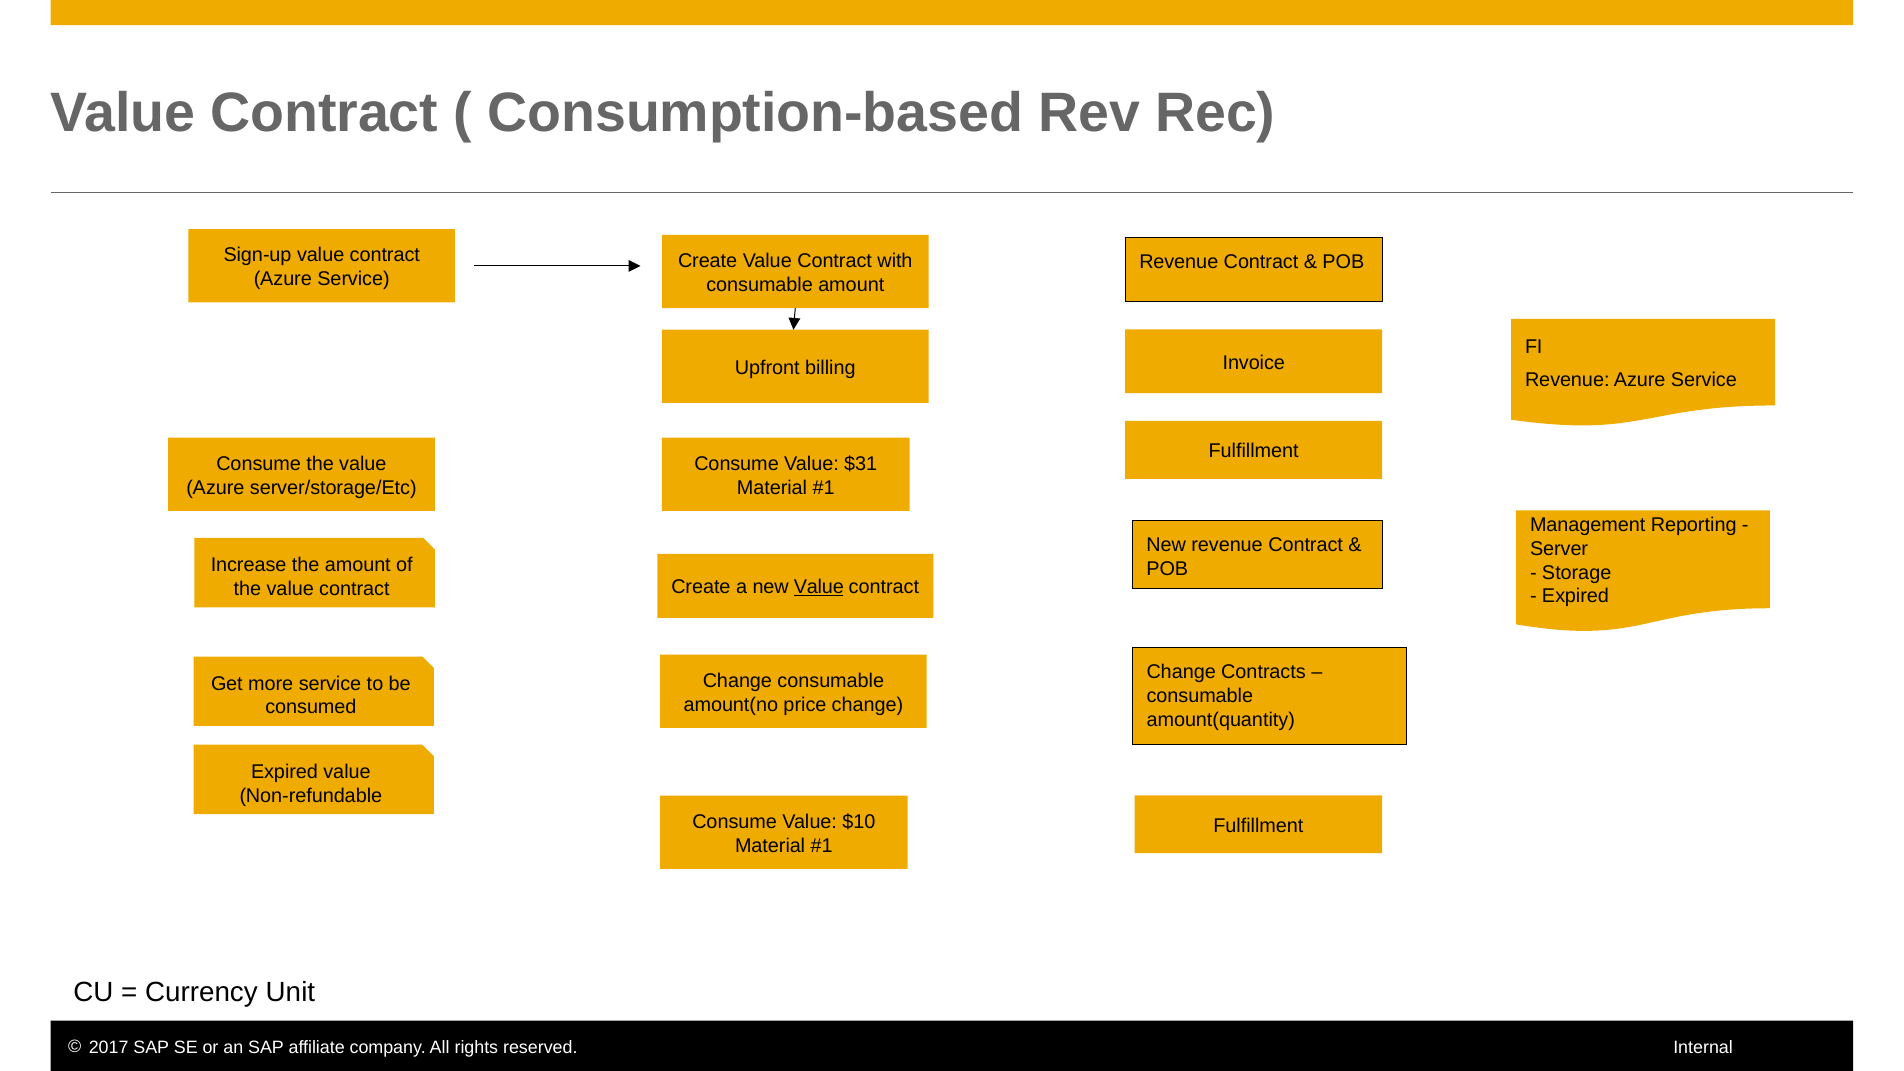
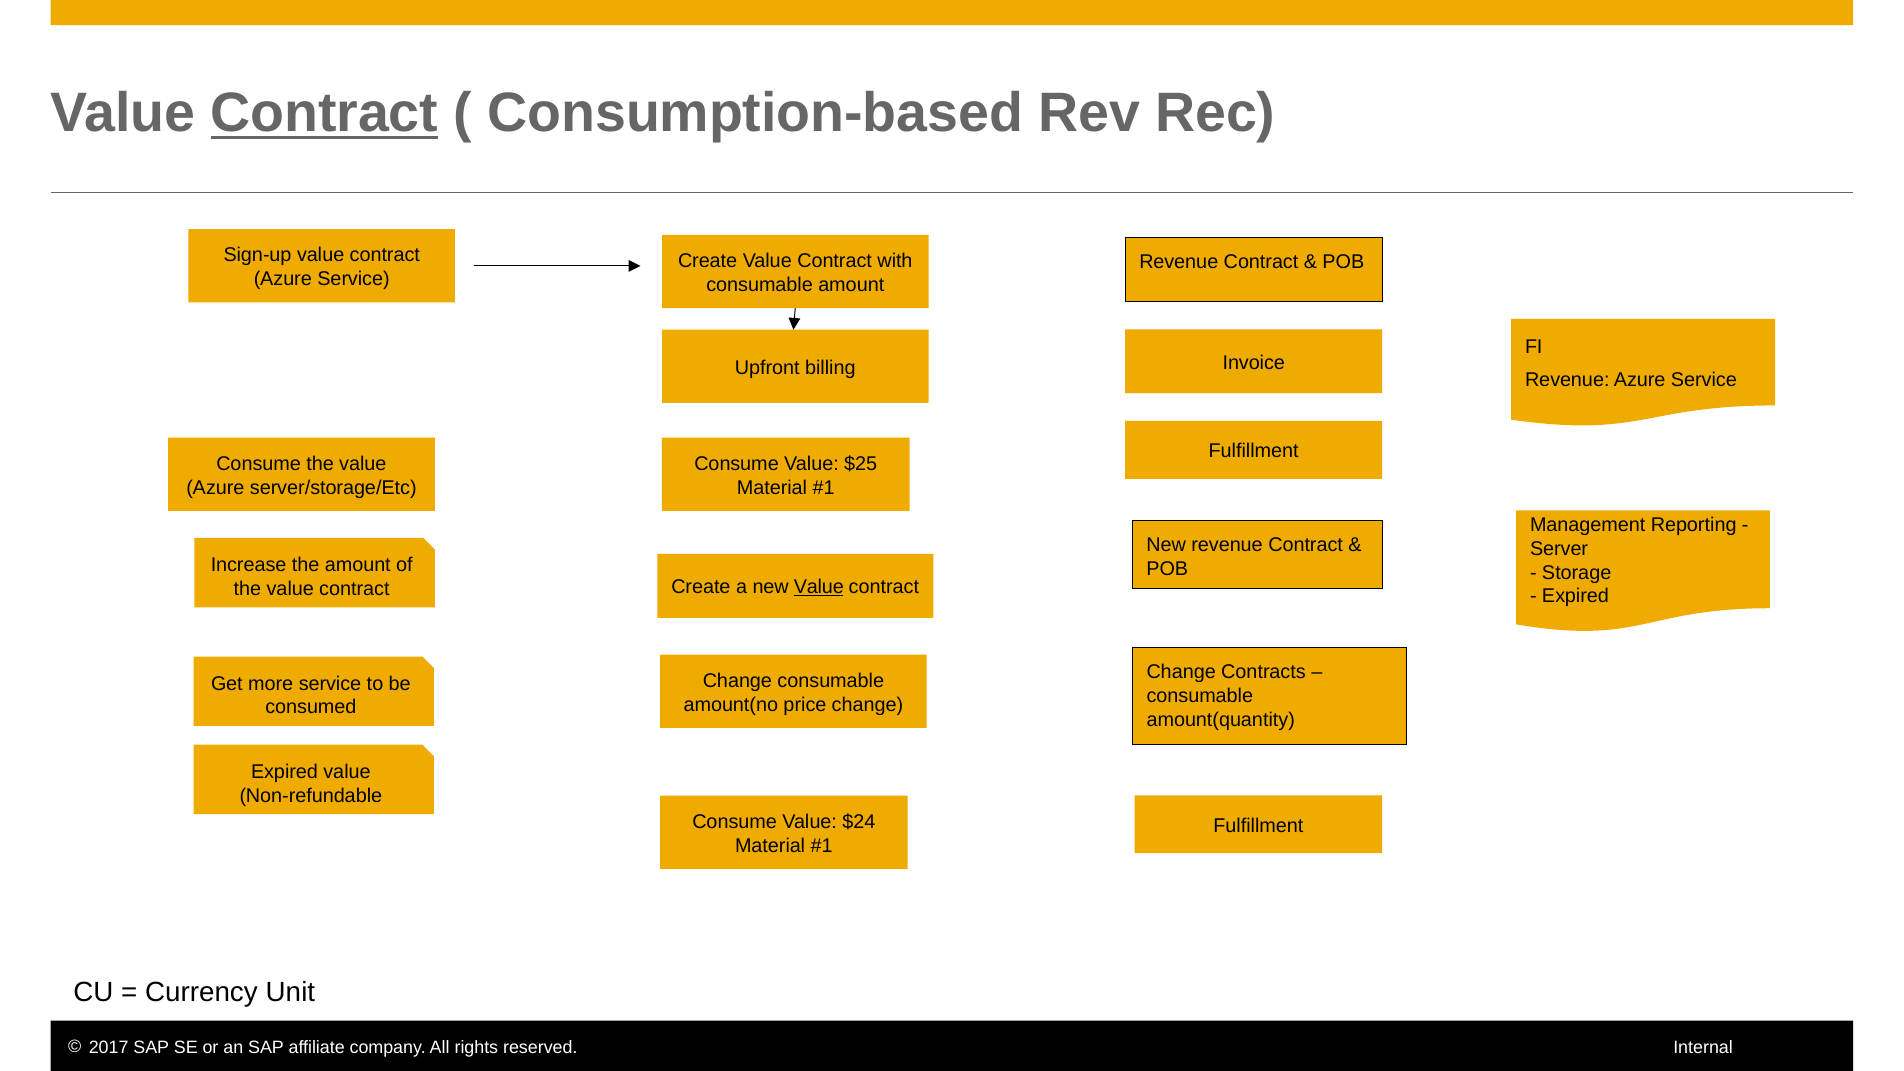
Contract underline: none -> present (324, 113)
$31: $31 -> $25 (861, 464)
$10: $10 -> $24 (859, 822)
